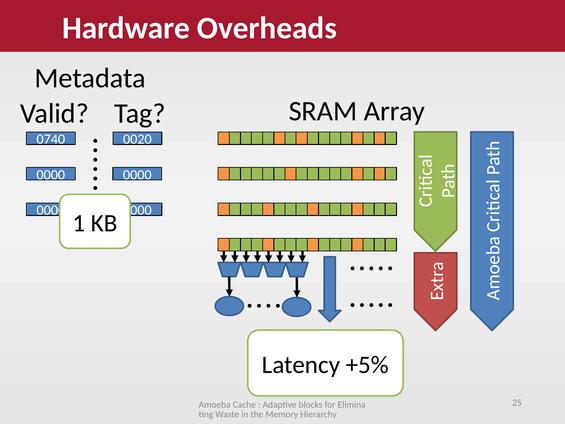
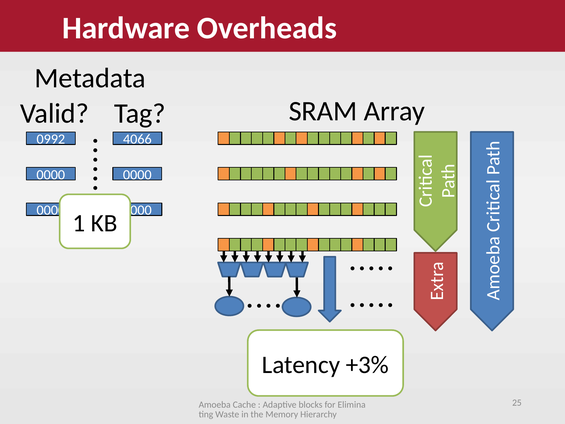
0740: 0740 -> 0992 (51, 139)
0020: 0020 -> 4066 (137, 139)
+5%: +5% -> +3% (367, 365)
